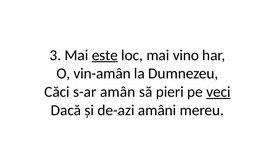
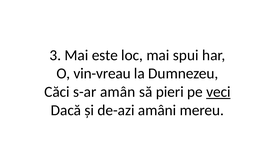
este underline: present -> none (105, 55)
vino: vino -> spui (186, 55)
vin-amân: vin-amân -> vin-vreau (102, 73)
